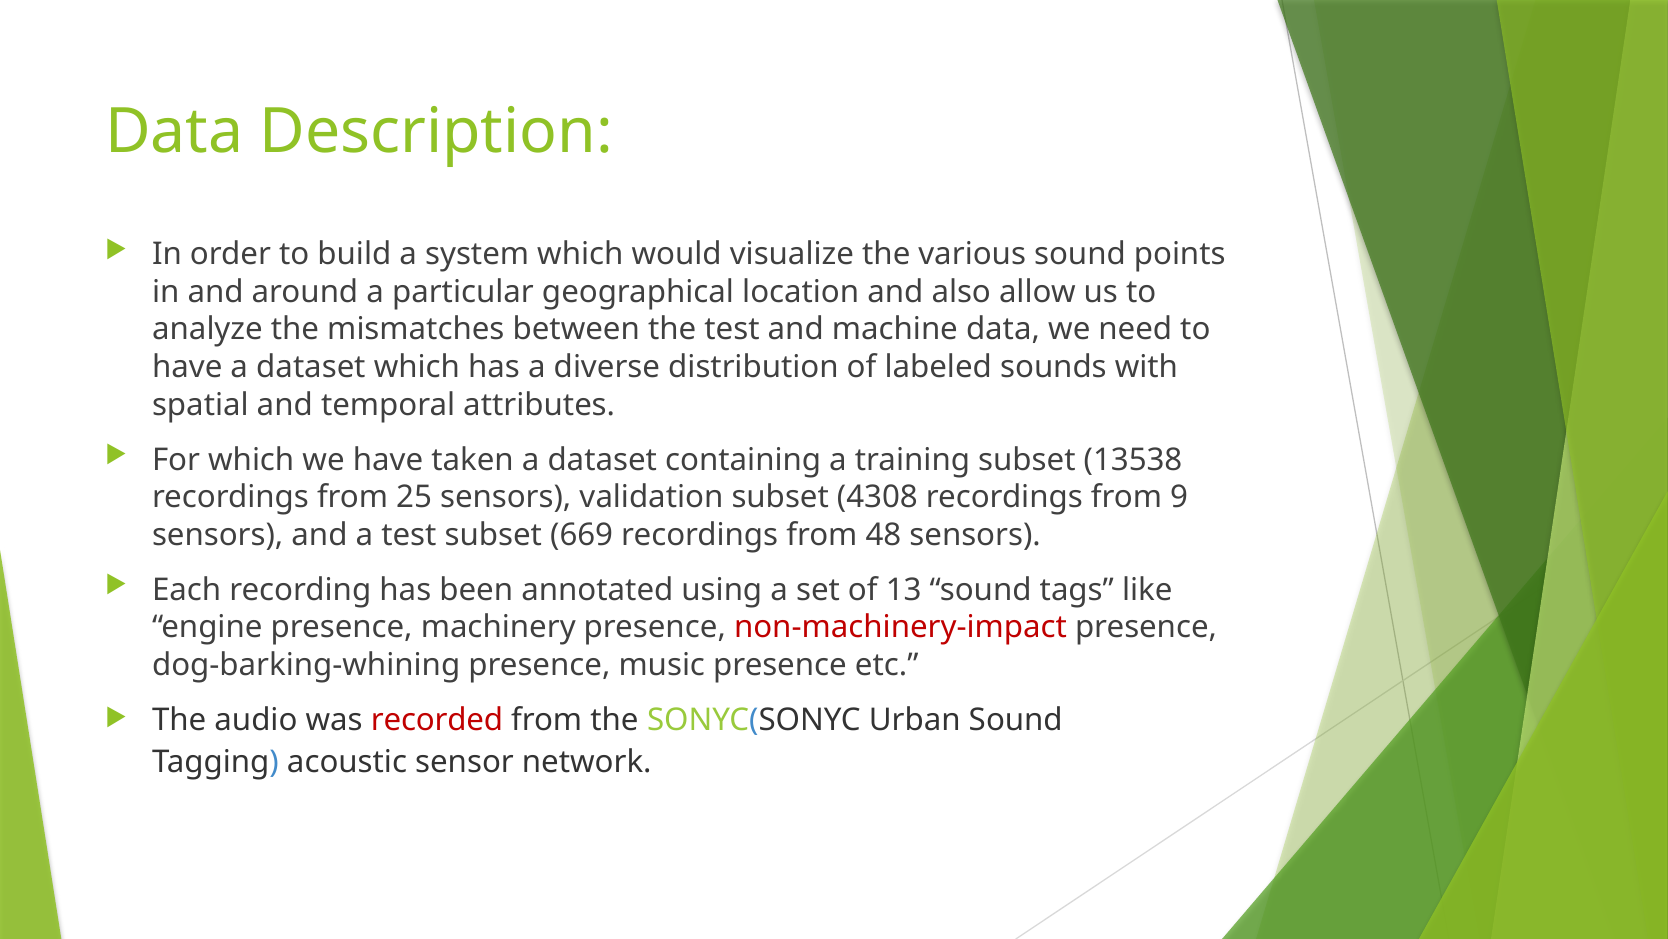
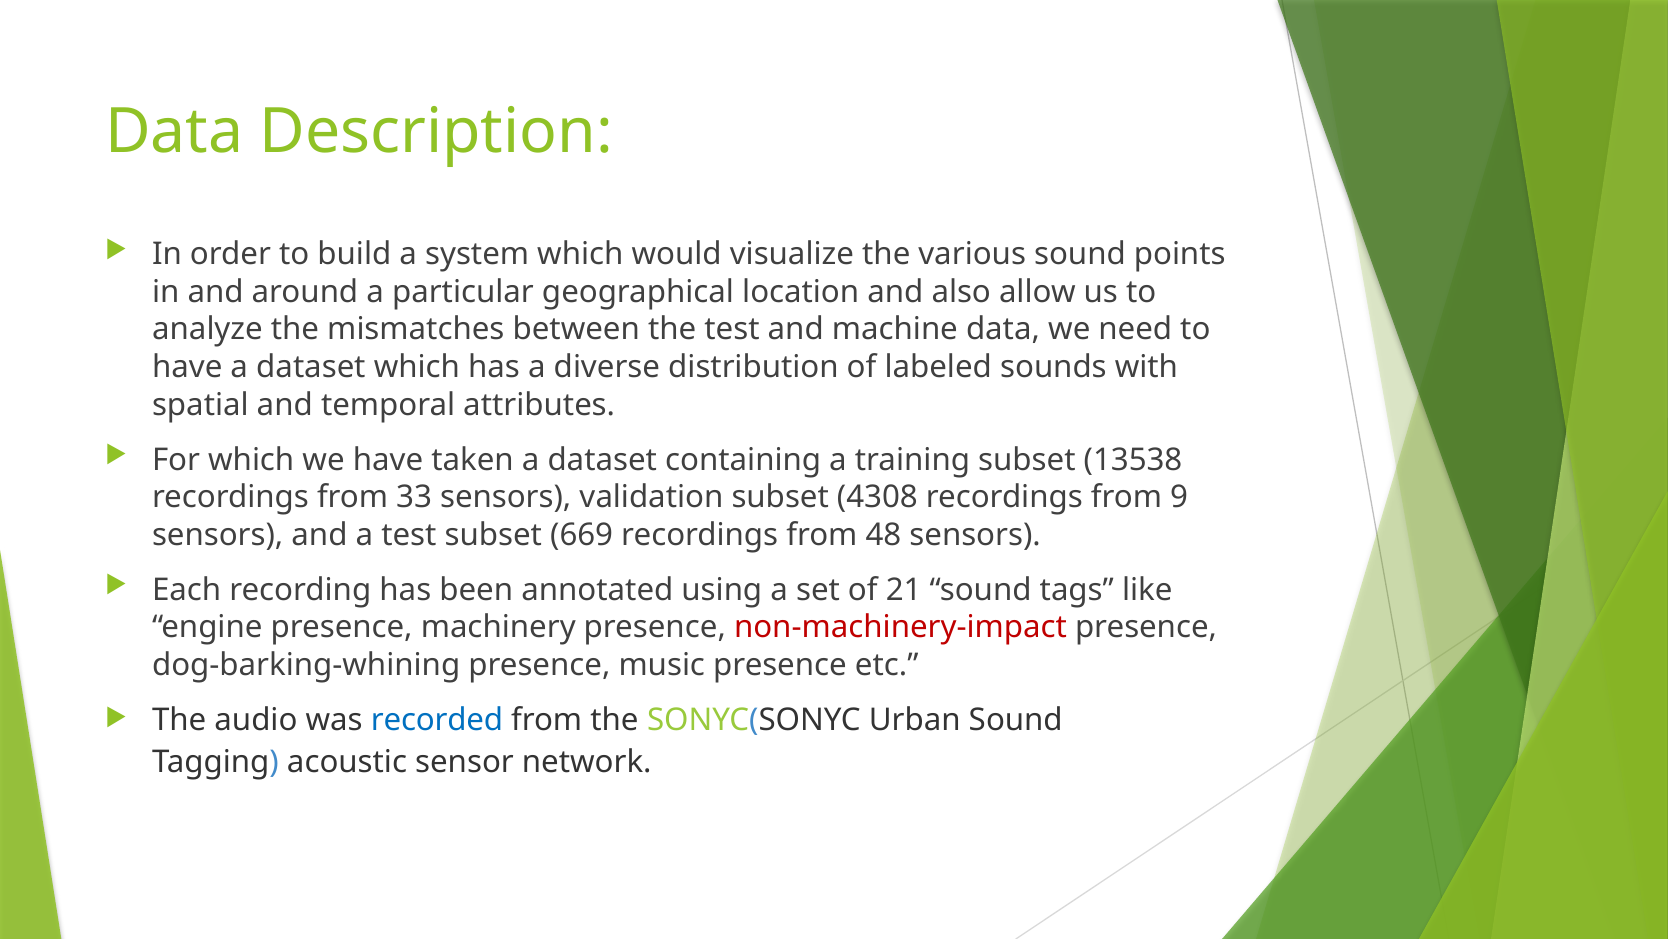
25: 25 -> 33 (414, 497)
13: 13 -> 21 (904, 589)
recorded colour: red -> blue (437, 719)
